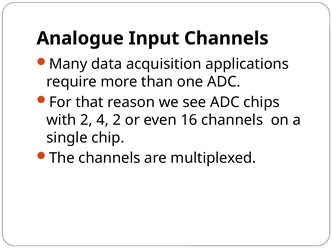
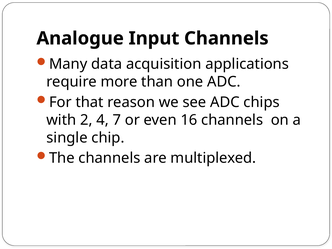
4 2: 2 -> 7 (117, 120)
